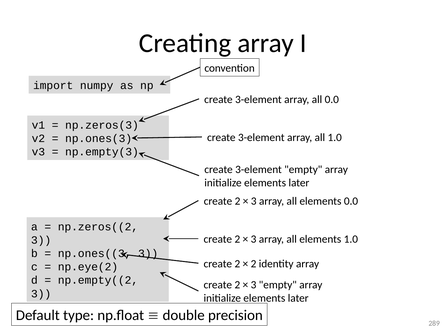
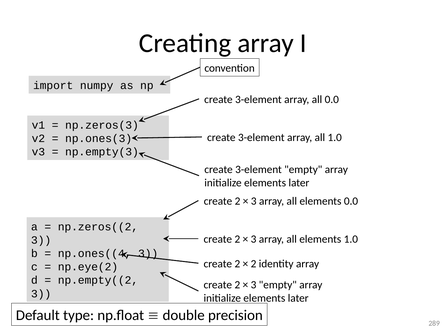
np.ones((3: np.ones((3 -> np.ones((4 (95, 254)
